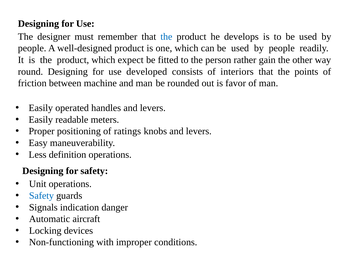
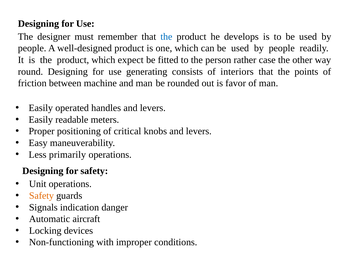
gain: gain -> case (267, 60)
developed: developed -> generating (147, 72)
ratings: ratings -> critical (127, 132)
definition: definition -> primarily (67, 155)
Safety colour: blue -> orange (41, 196)
